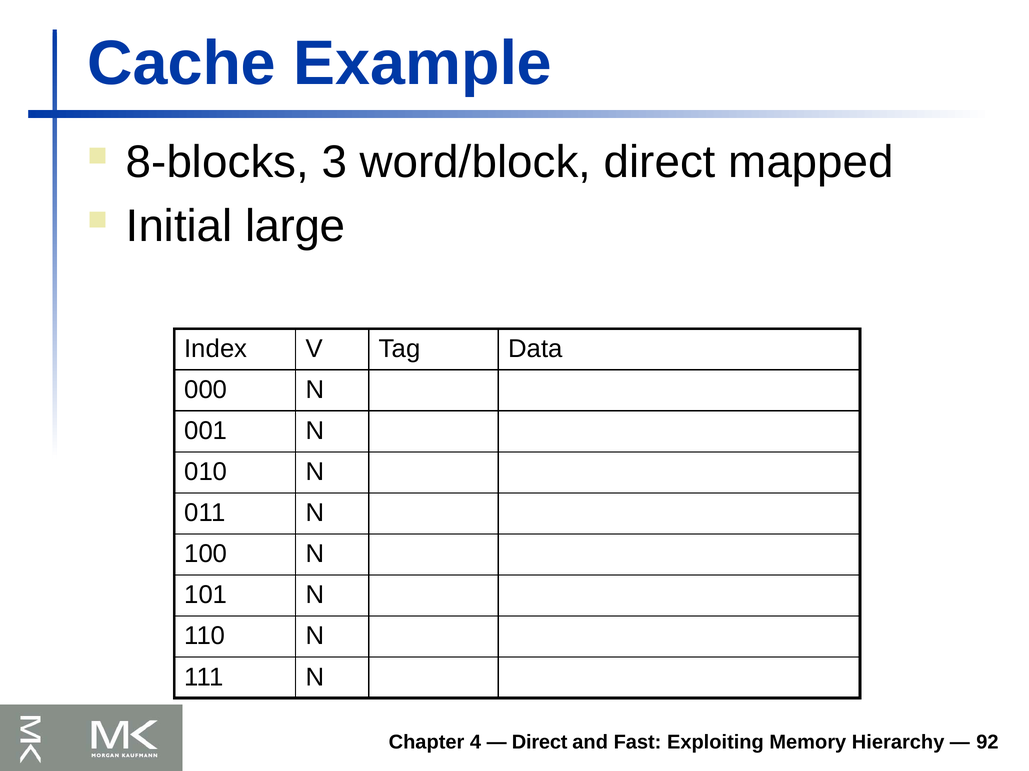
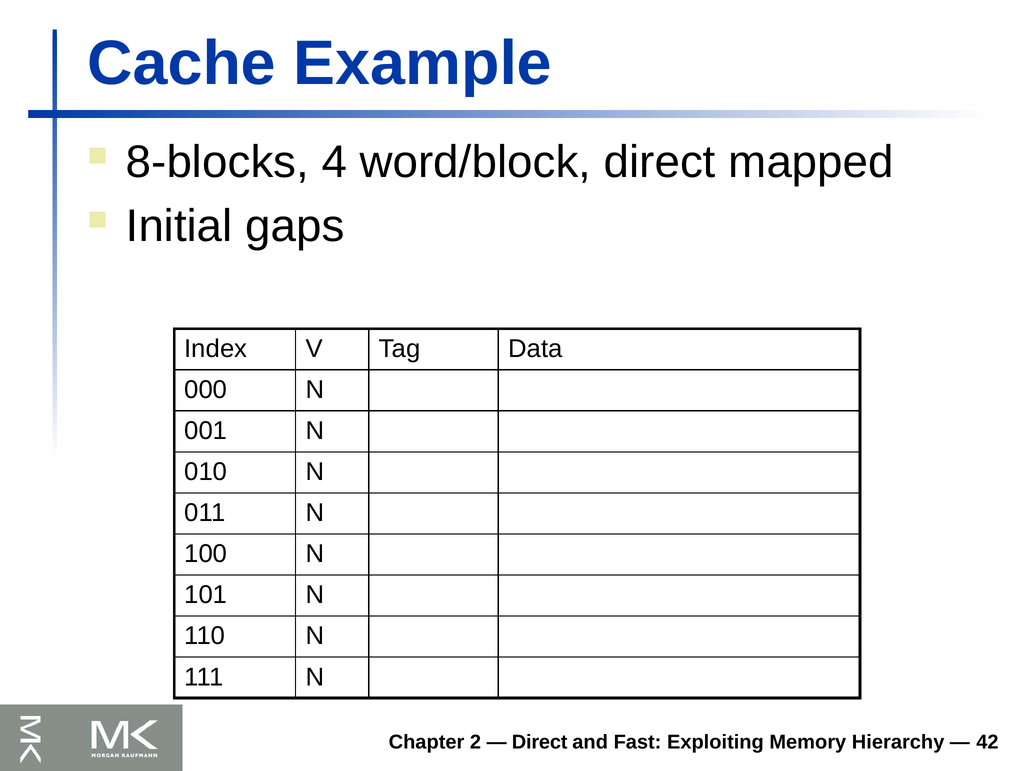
3: 3 -> 4 (334, 162)
large: large -> gaps (295, 226)
4: 4 -> 2 (476, 743)
92: 92 -> 42 (987, 743)
